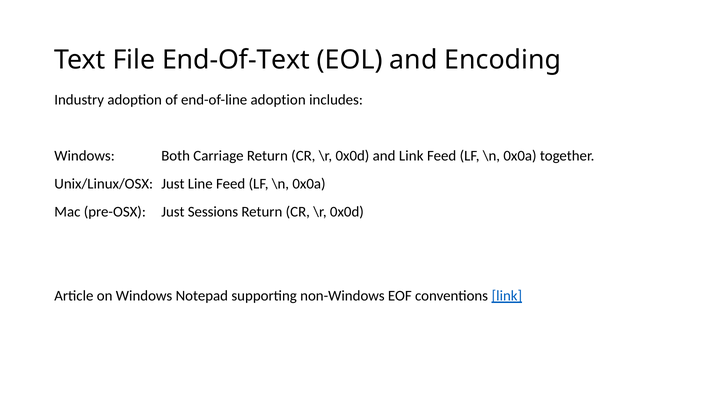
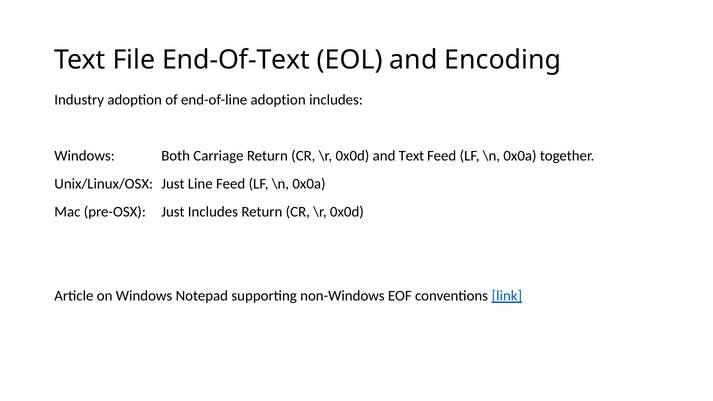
and Link: Link -> Text (411, 156)
Just Sessions: Sessions -> Includes (213, 212)
